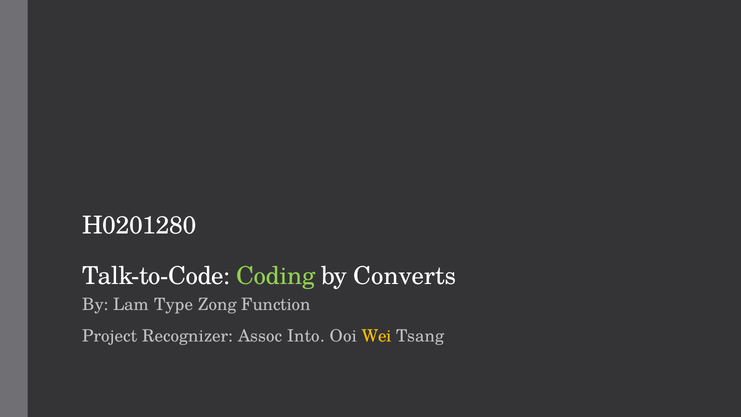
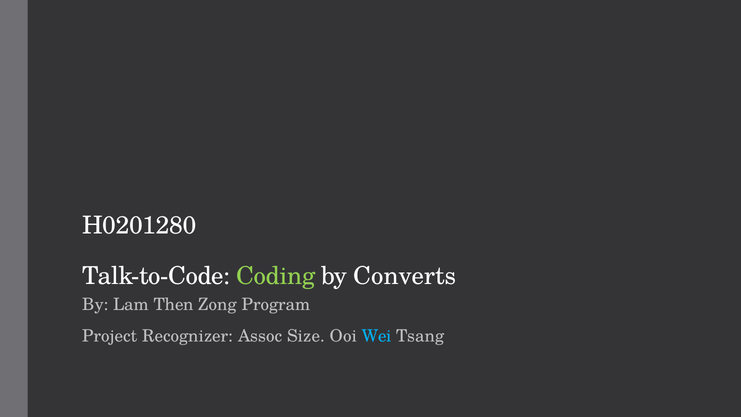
Type: Type -> Then (174, 304)
Function: Function -> Program (276, 304)
Into: Into -> Size (306, 336)
Wei colour: yellow -> light blue (377, 336)
